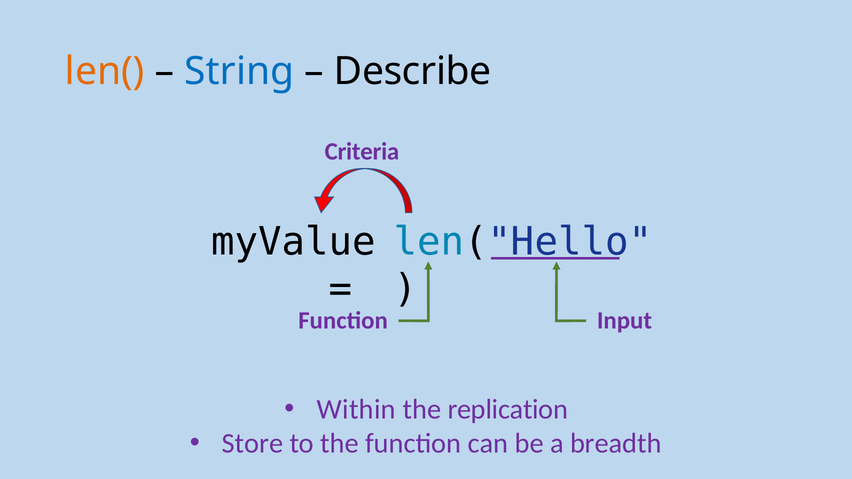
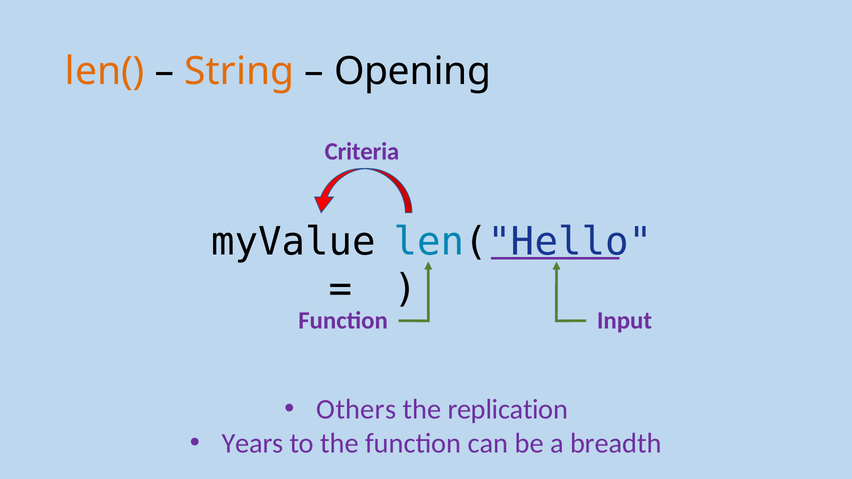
String colour: blue -> orange (239, 72)
Describe: Describe -> Opening (413, 72)
Within: Within -> Others (356, 410)
Store: Store -> Years (253, 444)
